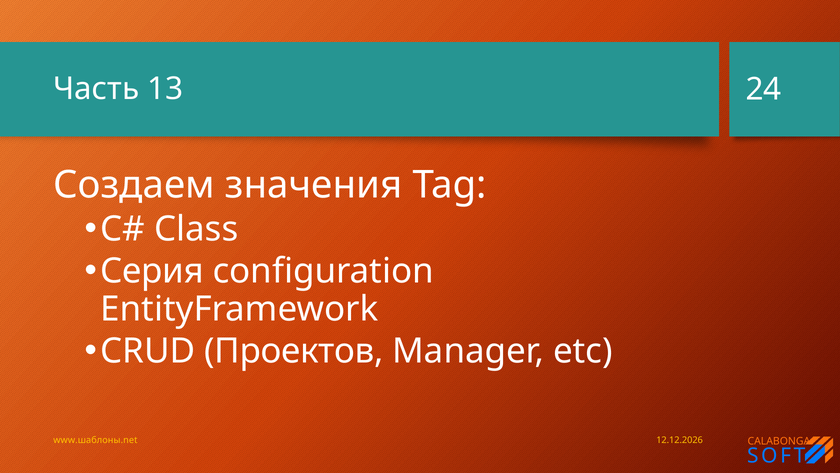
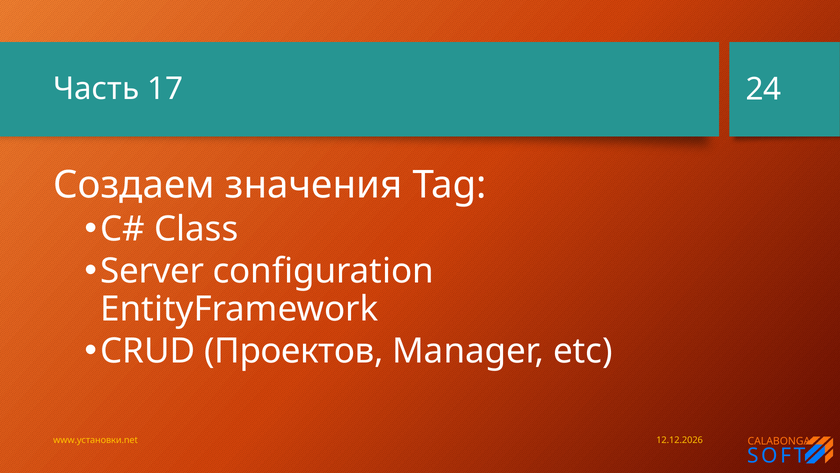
13: 13 -> 17 (165, 89)
Серия: Серия -> Server (152, 271)
www.шаблоны.net: www.шаблоны.net -> www.установки.net (96, 440)
